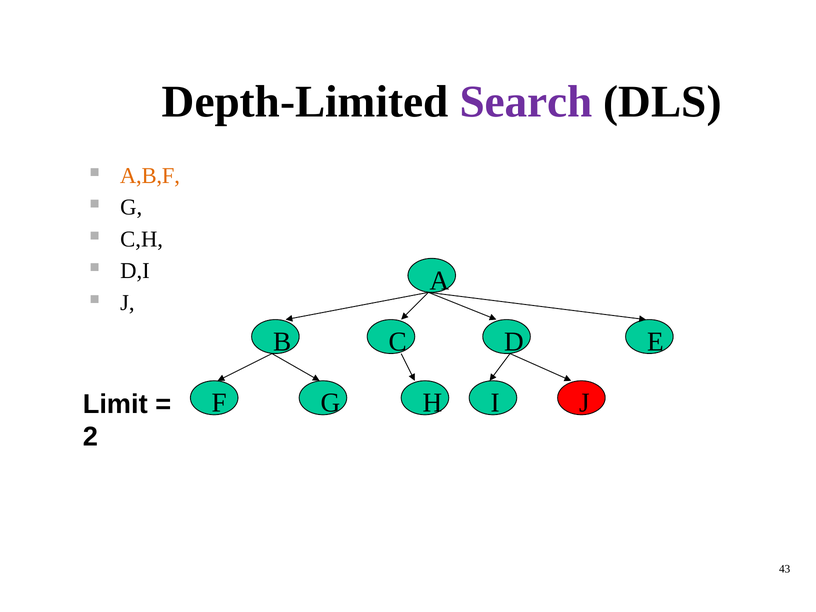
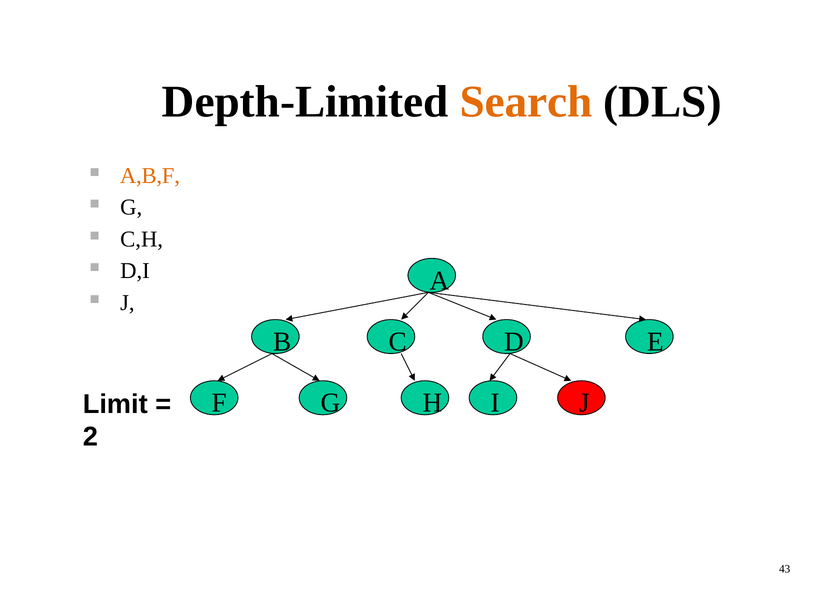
Search colour: purple -> orange (526, 102)
